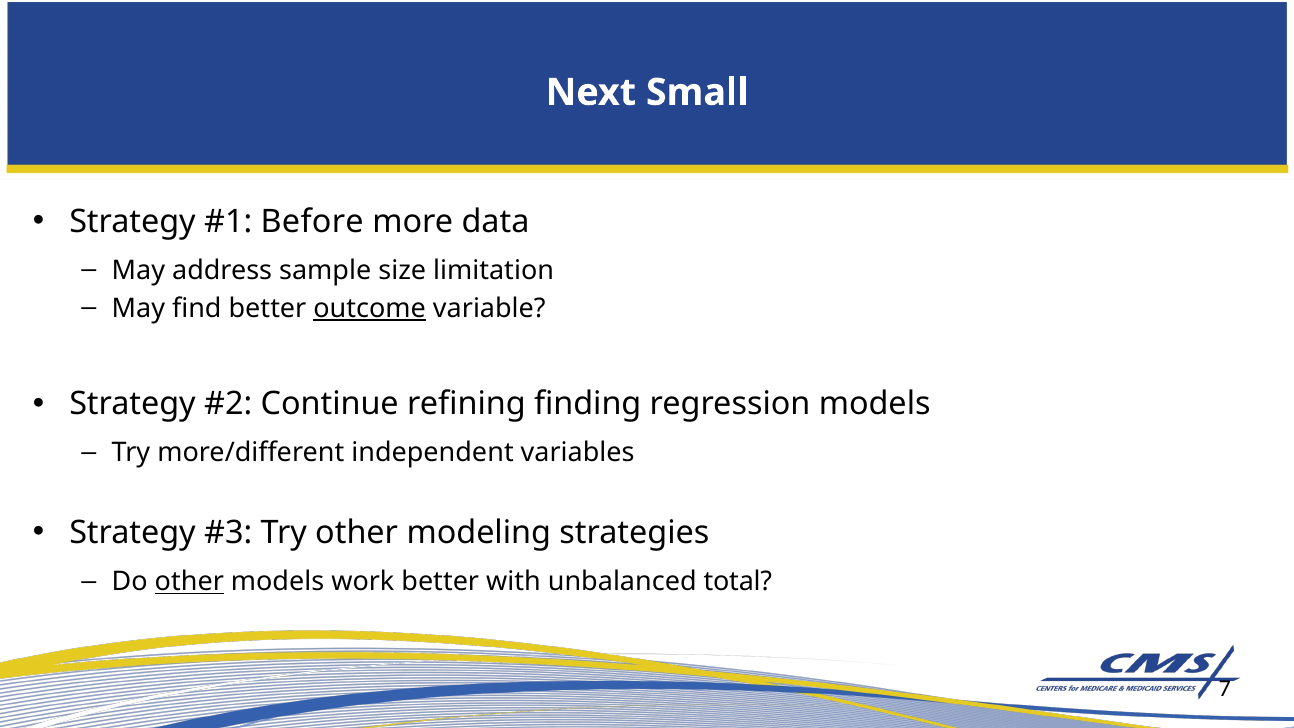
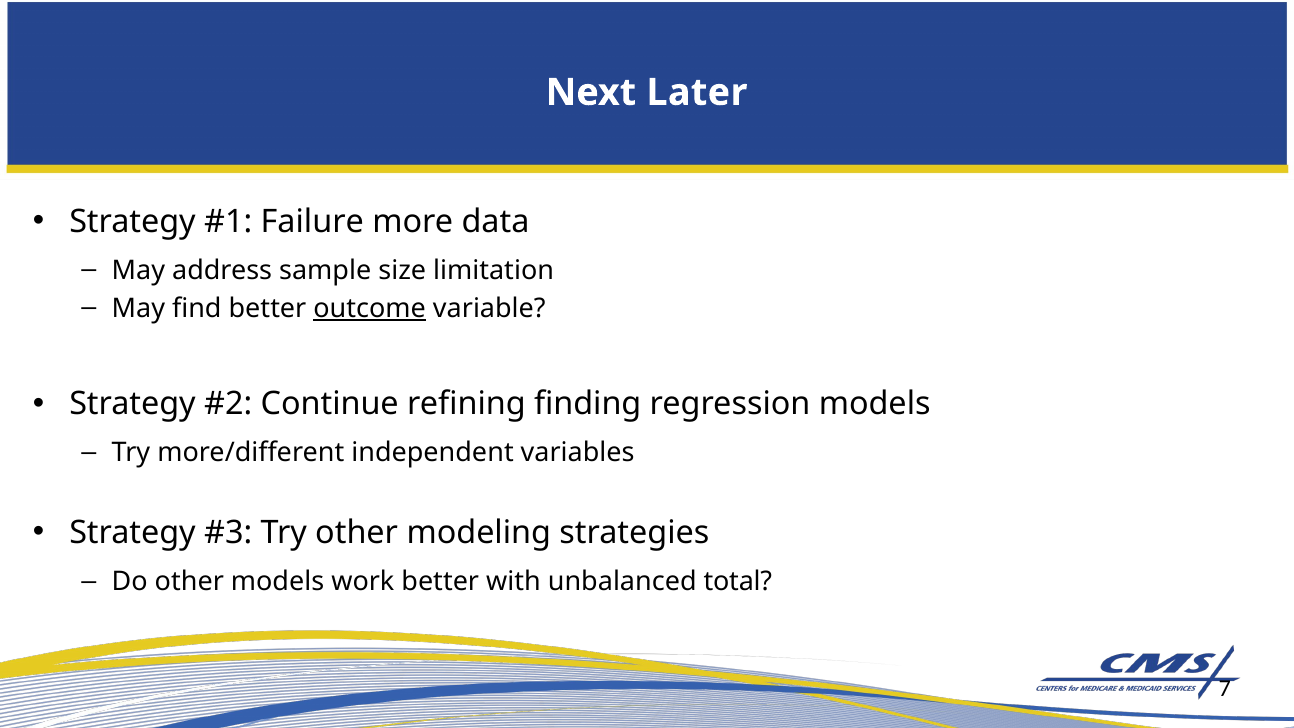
Small: Small -> Later (697, 92)
Before: Before -> Failure (312, 222)
other underline: present -> none (189, 582)
